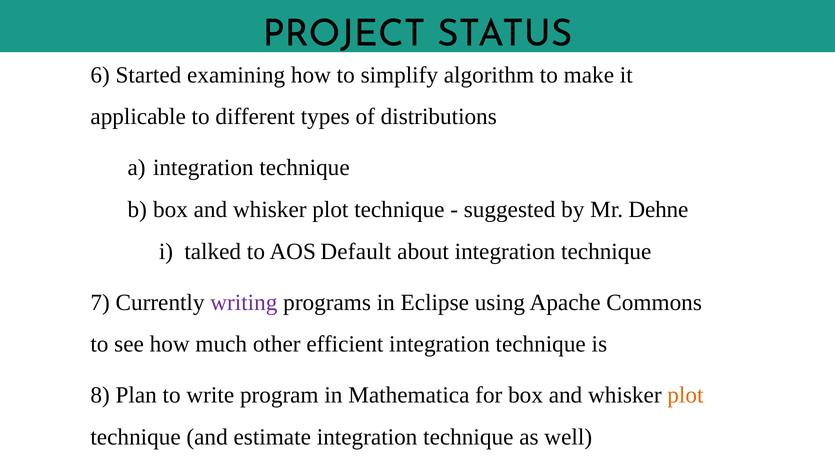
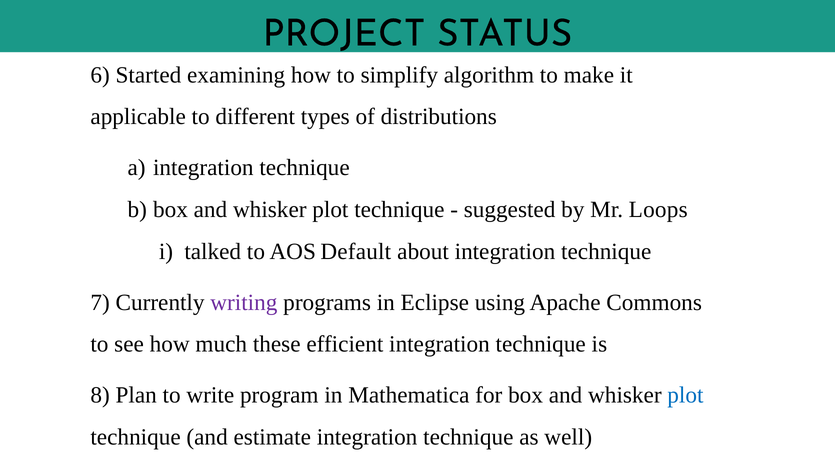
Dehne: Dehne -> Loops (658, 209)
other: other -> these (277, 344)
plot colour: orange -> blue (685, 395)
